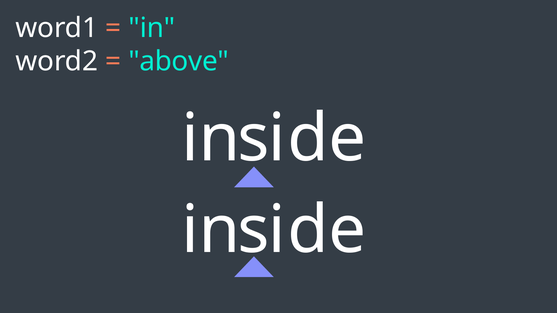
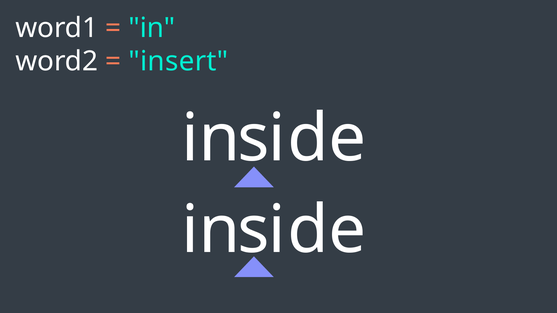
above: above -> insert (178, 61)
